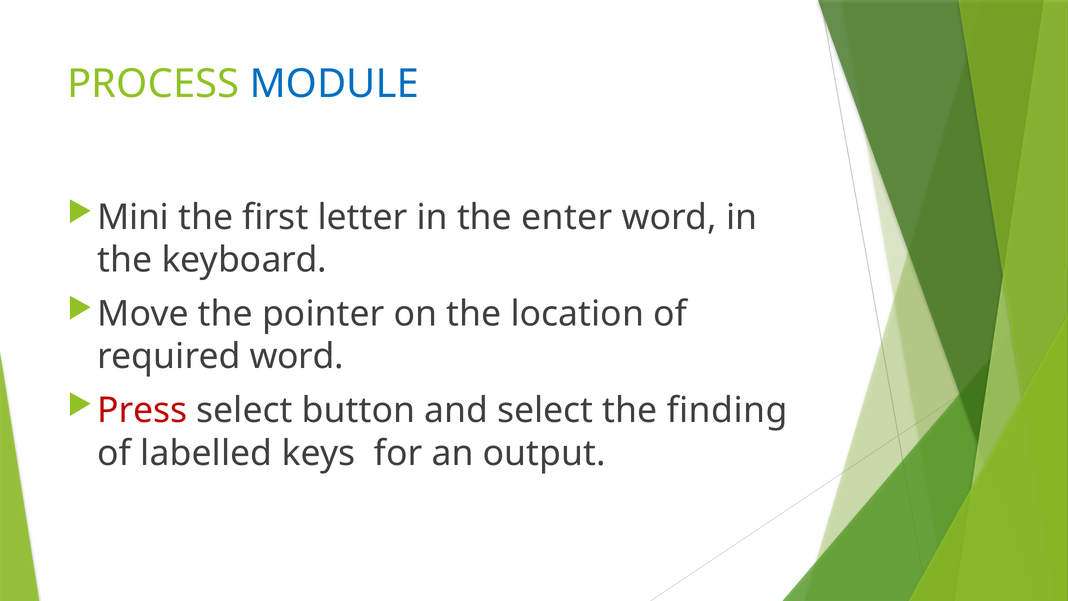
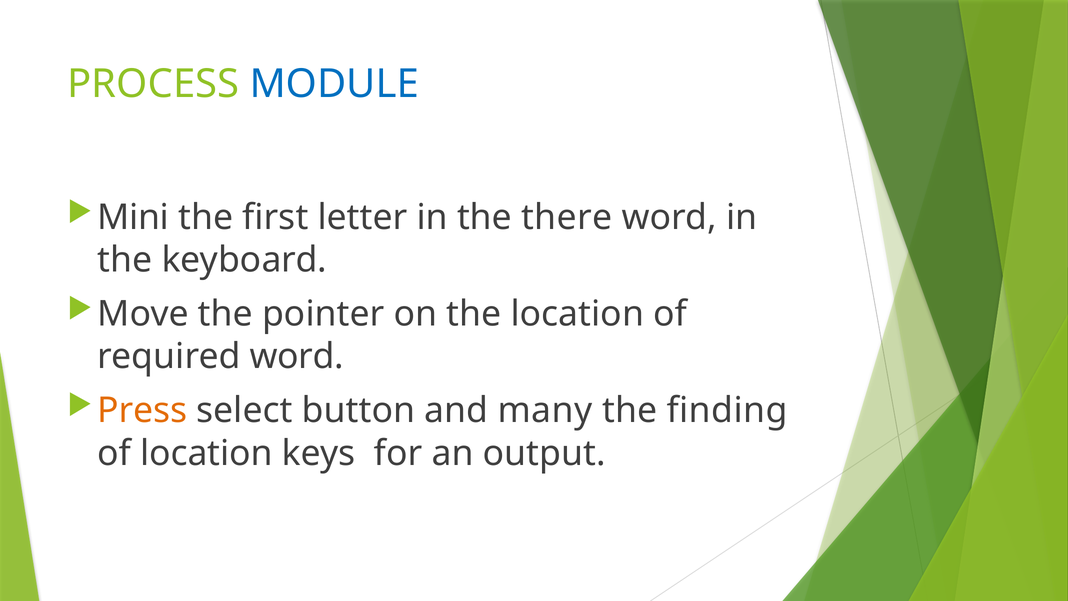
enter: enter -> there (567, 217)
Press colour: red -> orange (142, 410)
and select: select -> many (545, 410)
of labelled: labelled -> location (206, 453)
